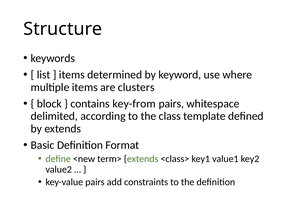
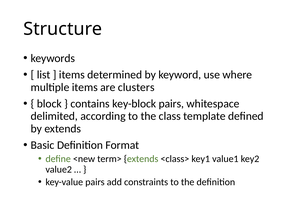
key-from: key-from -> key-block (134, 104)
